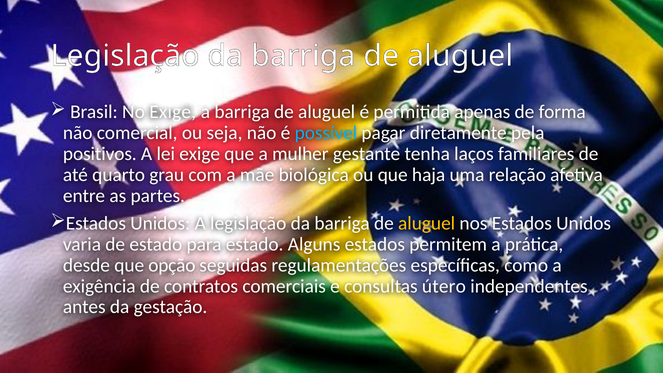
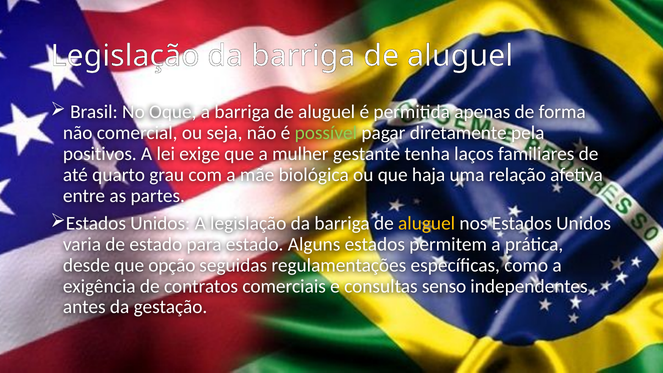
No Exige: Exige -> Oque (173, 112)
possível colour: light blue -> light green (326, 133)
útero: útero -> senso (444, 286)
